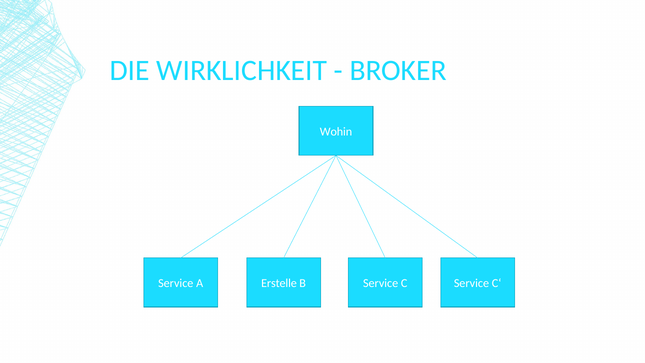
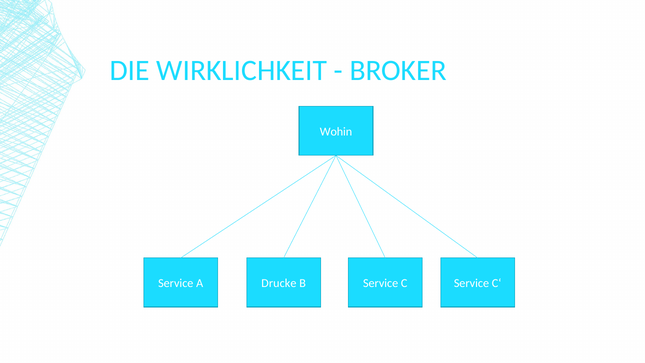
Erstelle: Erstelle -> Drucke (279, 283)
